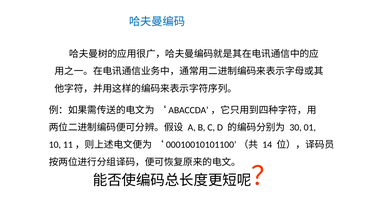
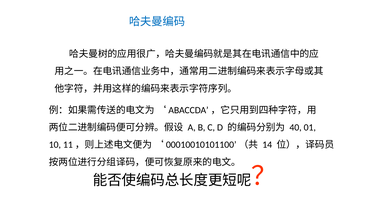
30: 30 -> 40 (296, 128)
